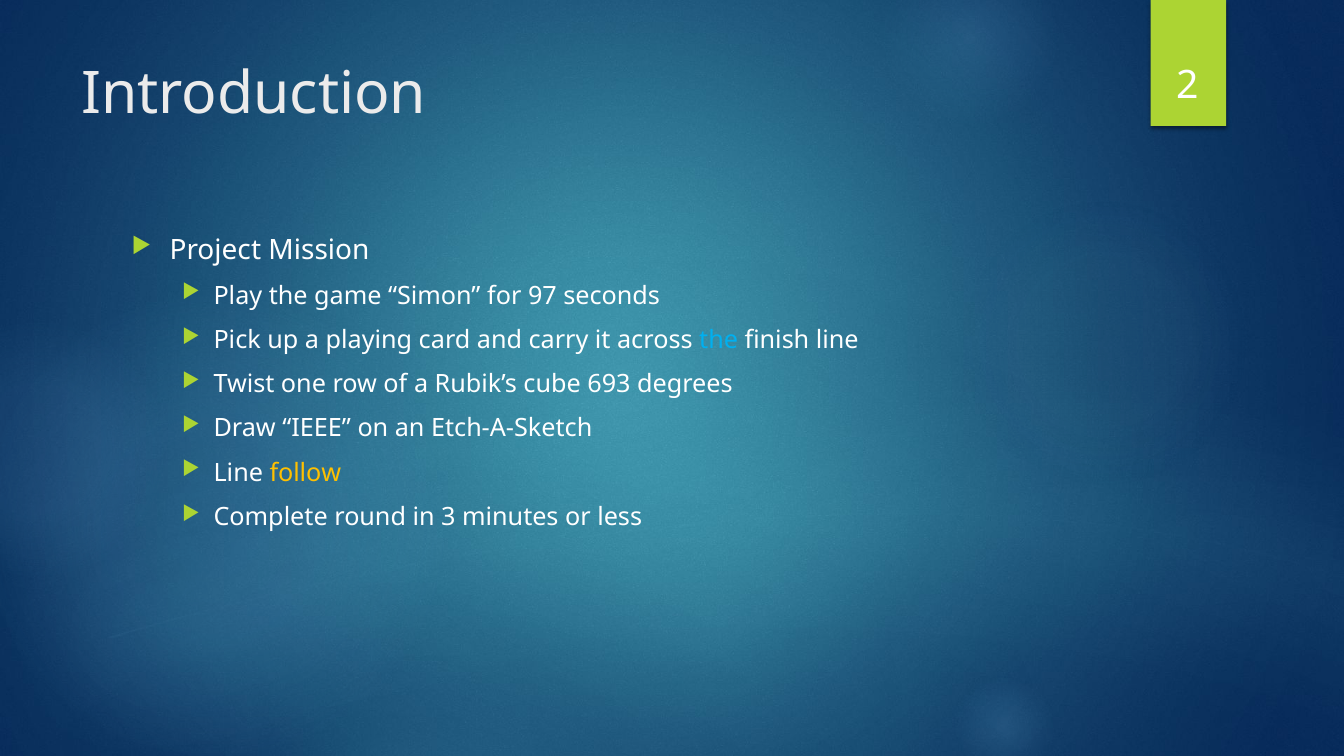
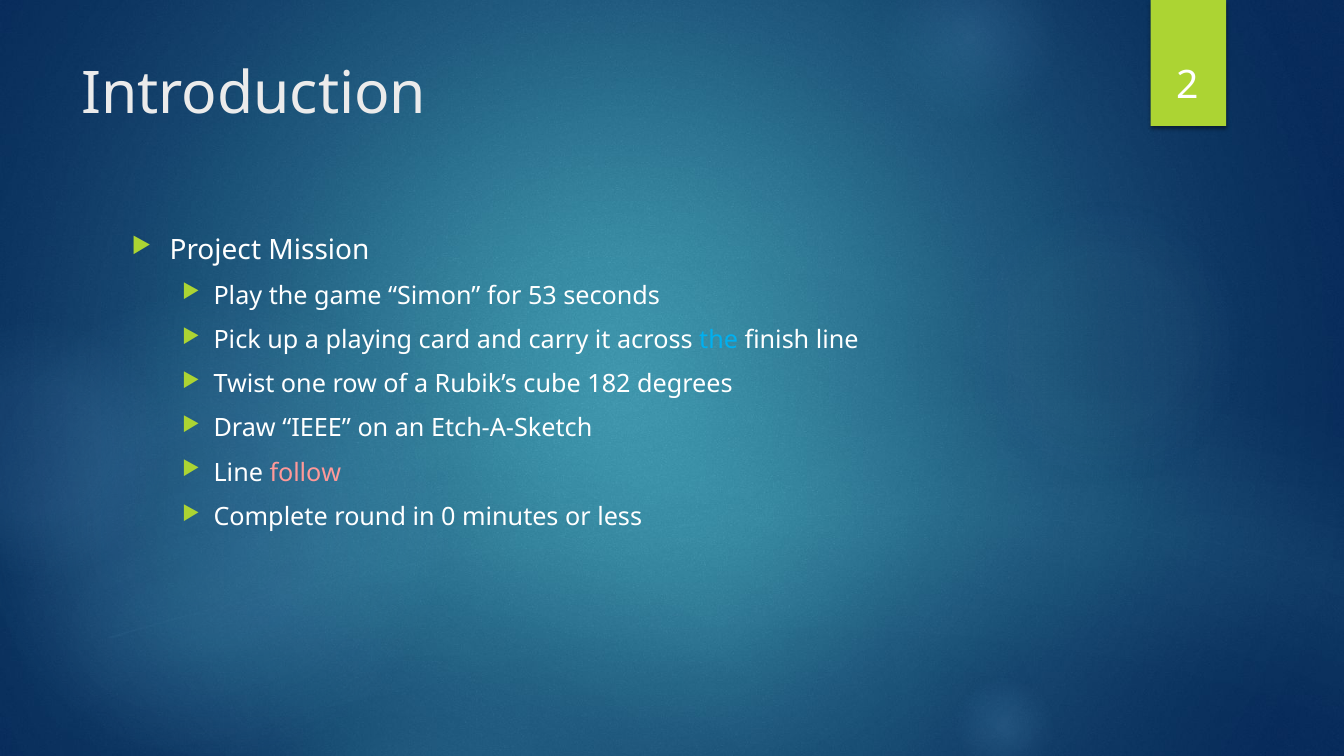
97: 97 -> 53 (542, 296)
693: 693 -> 182 (609, 384)
follow colour: yellow -> pink (305, 473)
3: 3 -> 0 (448, 517)
